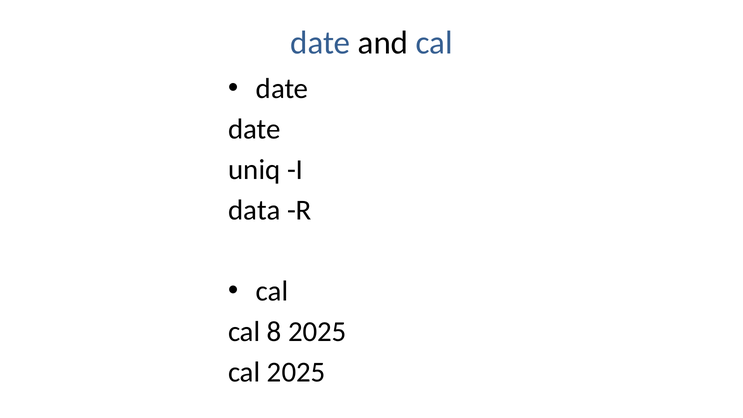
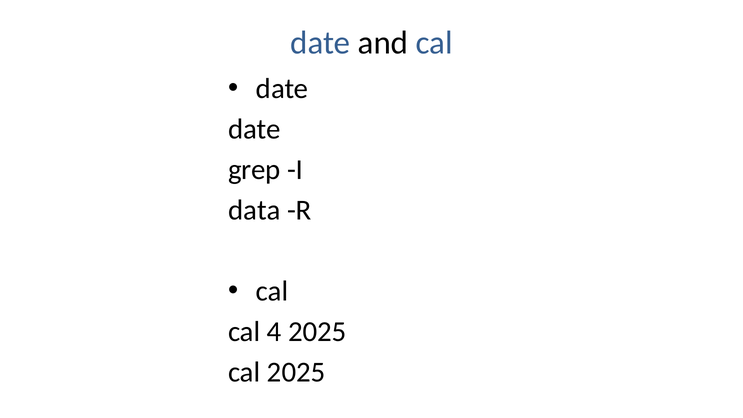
uniq: uniq -> grep (254, 170)
8: 8 -> 4 (274, 332)
